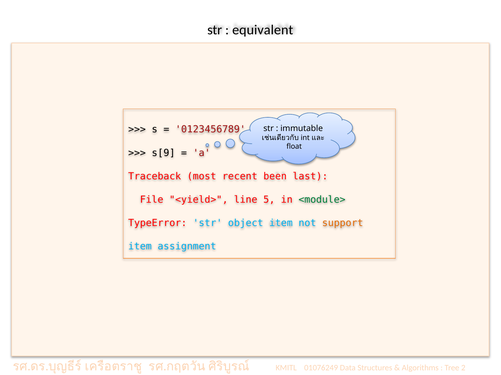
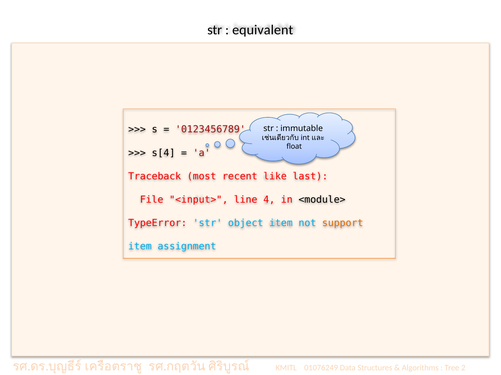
s[9: s[9 -> s[4 (163, 153)
been: been -> like (275, 176)
<yield>: <yield> -> <input> (199, 200)
5: 5 -> 4 (269, 200)
<module> colour: green -> black (322, 200)
